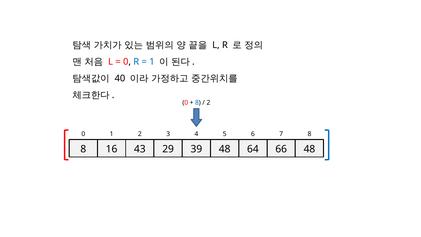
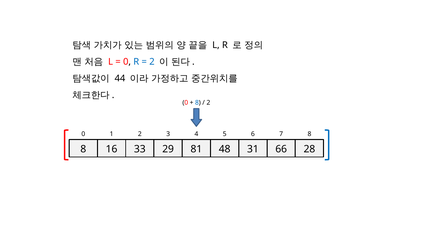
1: 1 -> 2 (152, 62)
40: 40 -> 44 (120, 78)
43: 43 -> 33 (140, 149)
39: 39 -> 81 (196, 149)
64: 64 -> 31 (253, 149)
66 48: 48 -> 28 (309, 149)
